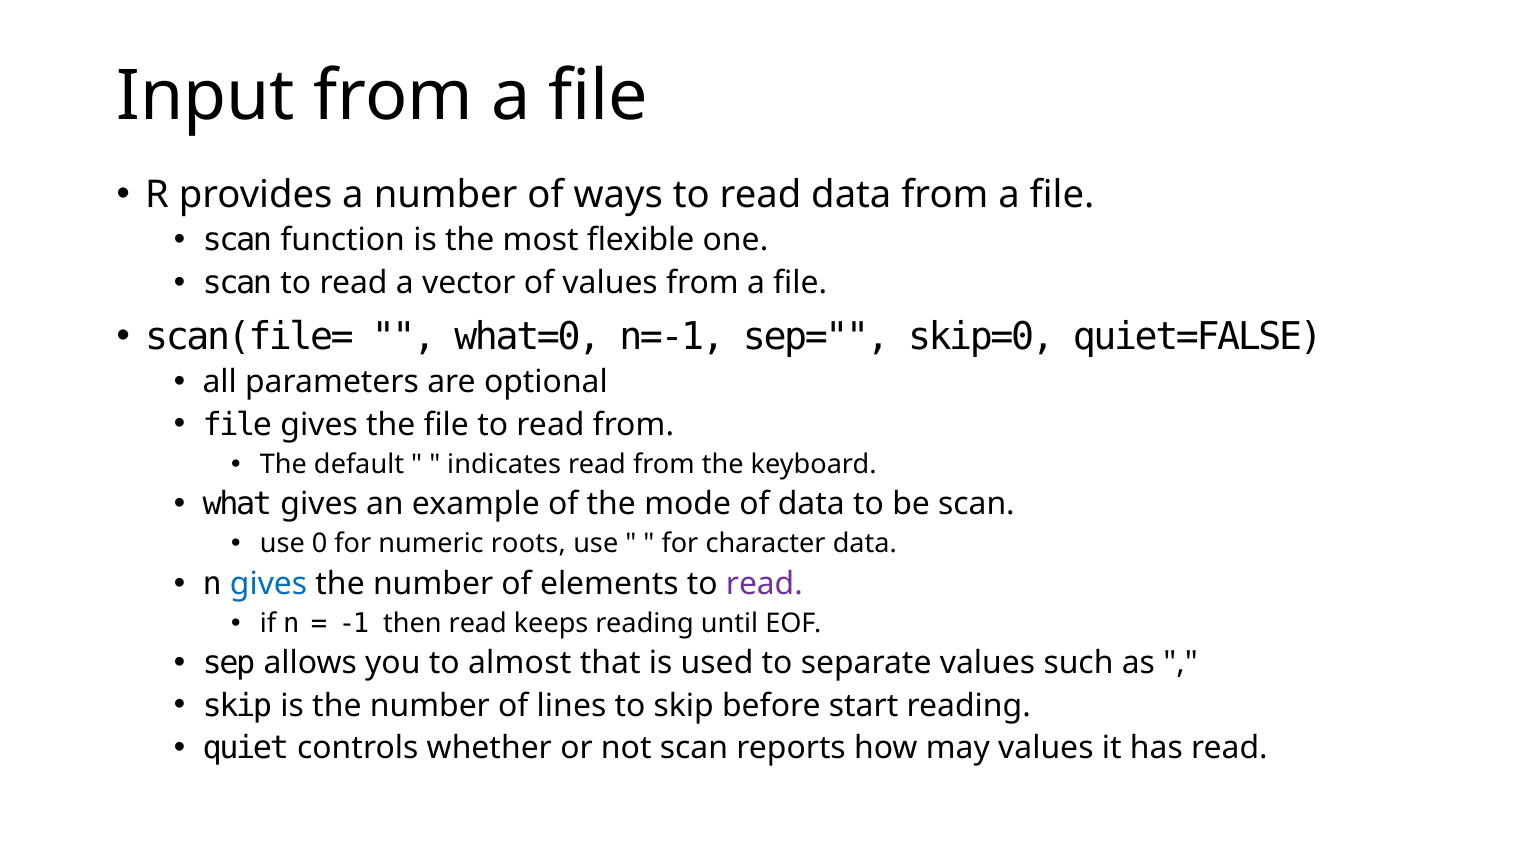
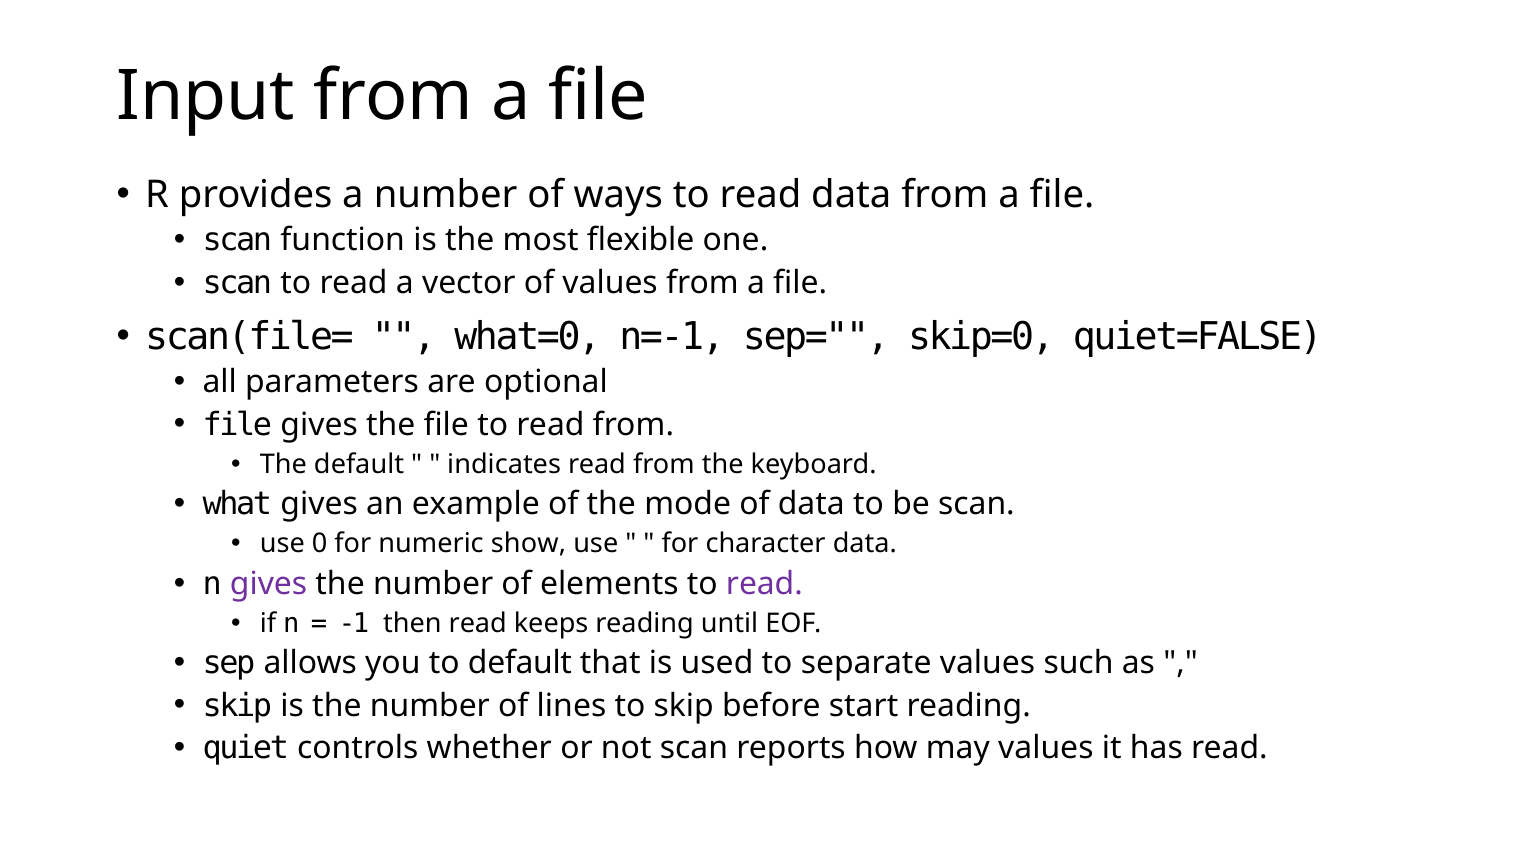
roots: roots -> show (528, 544)
gives colour: blue -> purple (269, 584)
to almost: almost -> default (520, 663)
